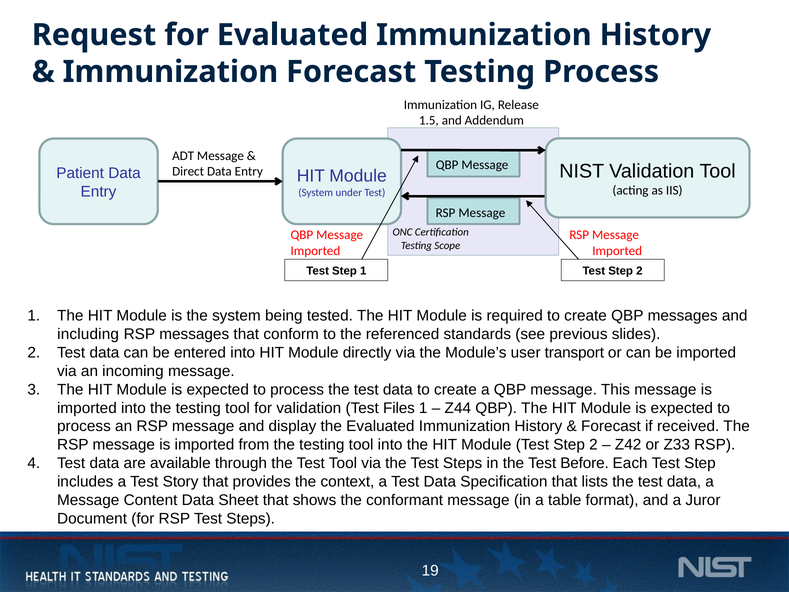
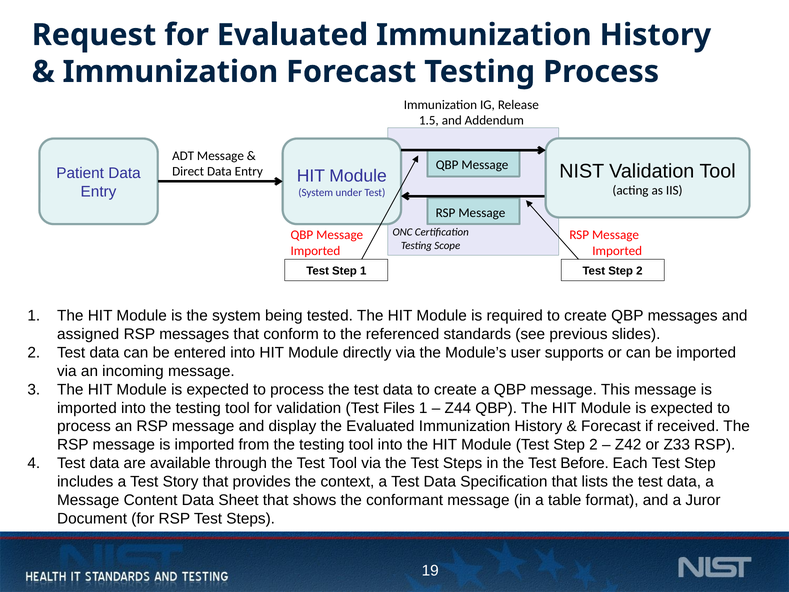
including: including -> assigned (88, 334)
transport: transport -> supports (574, 353)
